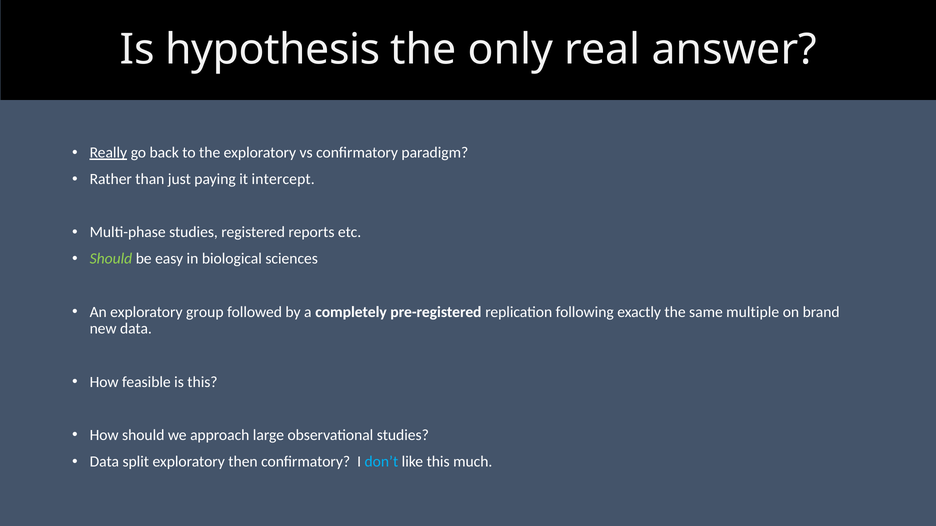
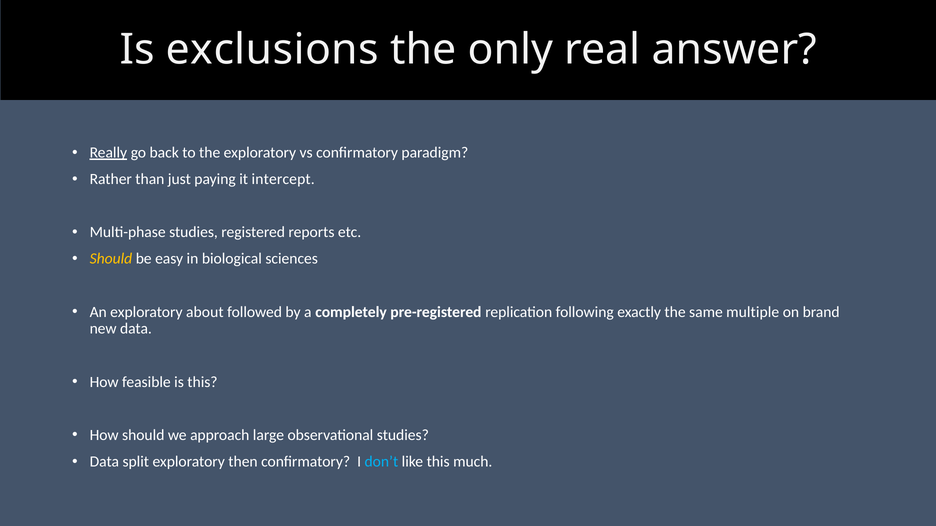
hypothesis: hypothesis -> exclusions (272, 50)
Should colour: light green -> yellow (111, 259)
group: group -> about (205, 312)
